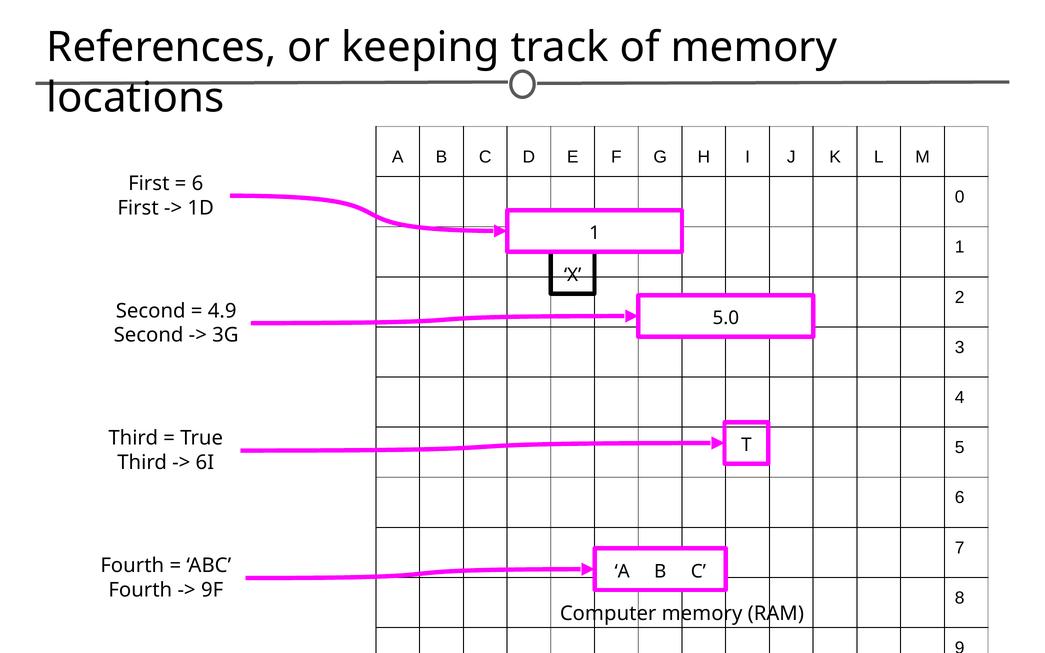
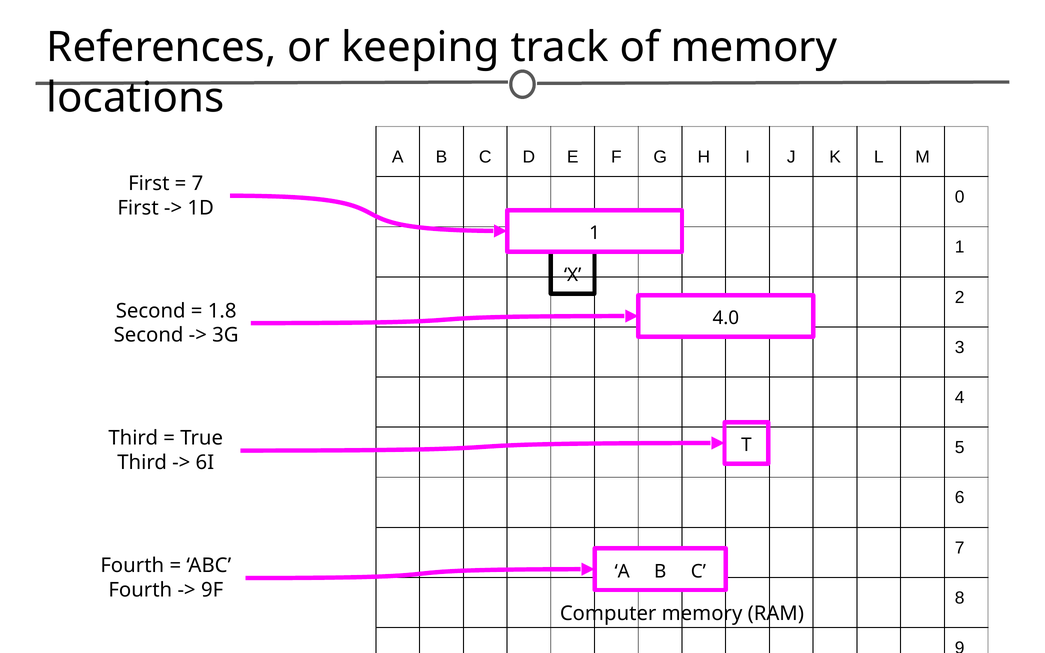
6: 6 -> 7 (197, 183)
4.9: 4.9 -> 1.8 (222, 311)
5.0: 5.0 -> 4.0 (726, 318)
